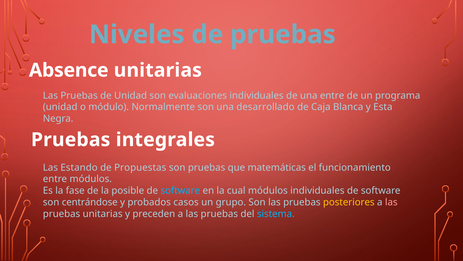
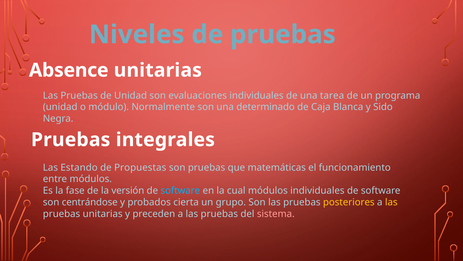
una entre: entre -> tarea (332, 95)
desarrollado: desarrollado -> determinado (266, 107)
Esta: Esta -> Sido (383, 107)
posible: posible -> versión (128, 190)
casos: casos -> cierta (186, 202)
las colour: pink -> yellow (391, 202)
sistema colour: light blue -> pink (276, 213)
